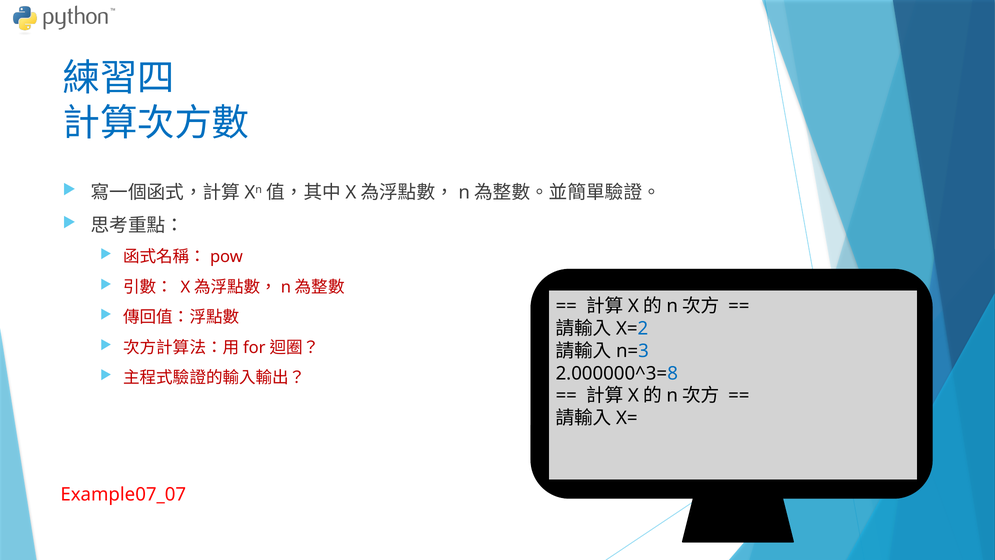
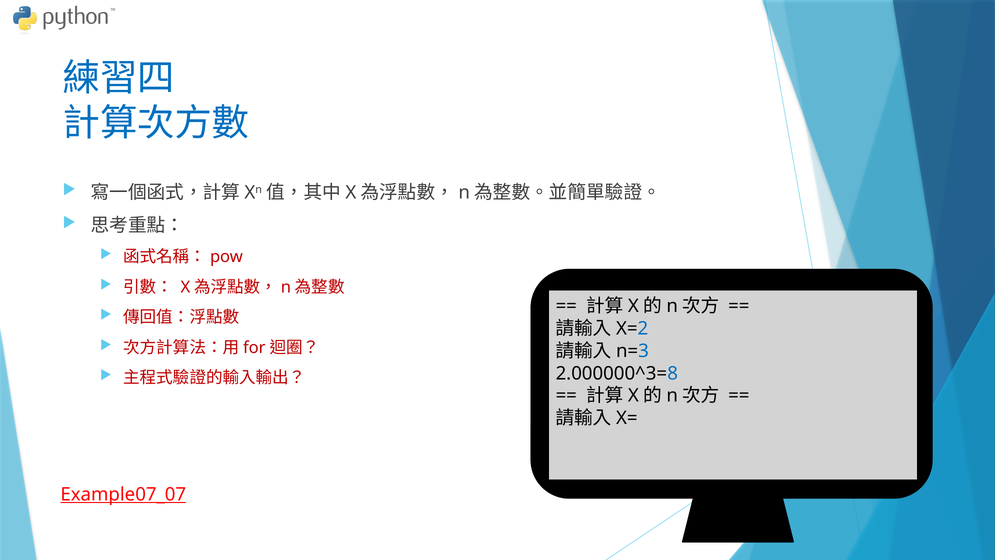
Example07_07 underline: none -> present (123, 494)
